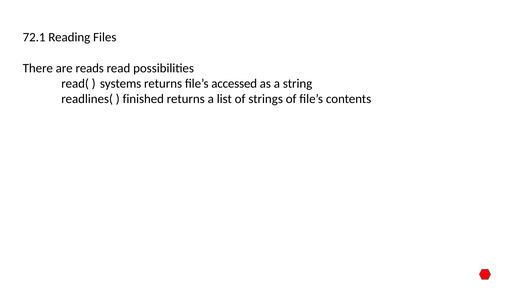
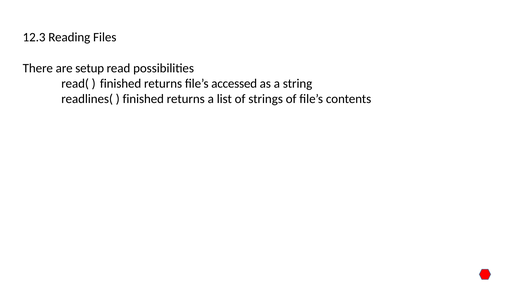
72.1: 72.1 -> 12.3 (34, 37)
reads: reads -> setup (90, 68)
systems: systems -> finished (121, 83)
